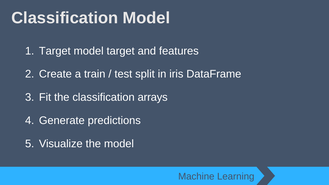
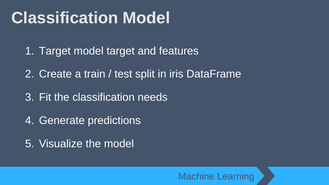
arrays: arrays -> needs (153, 97)
